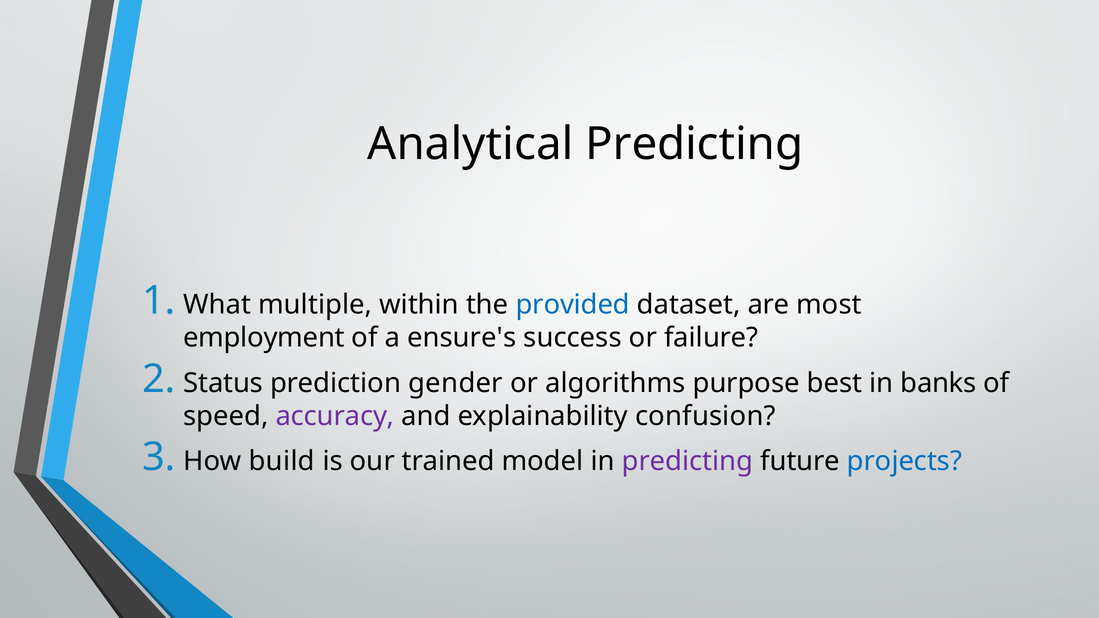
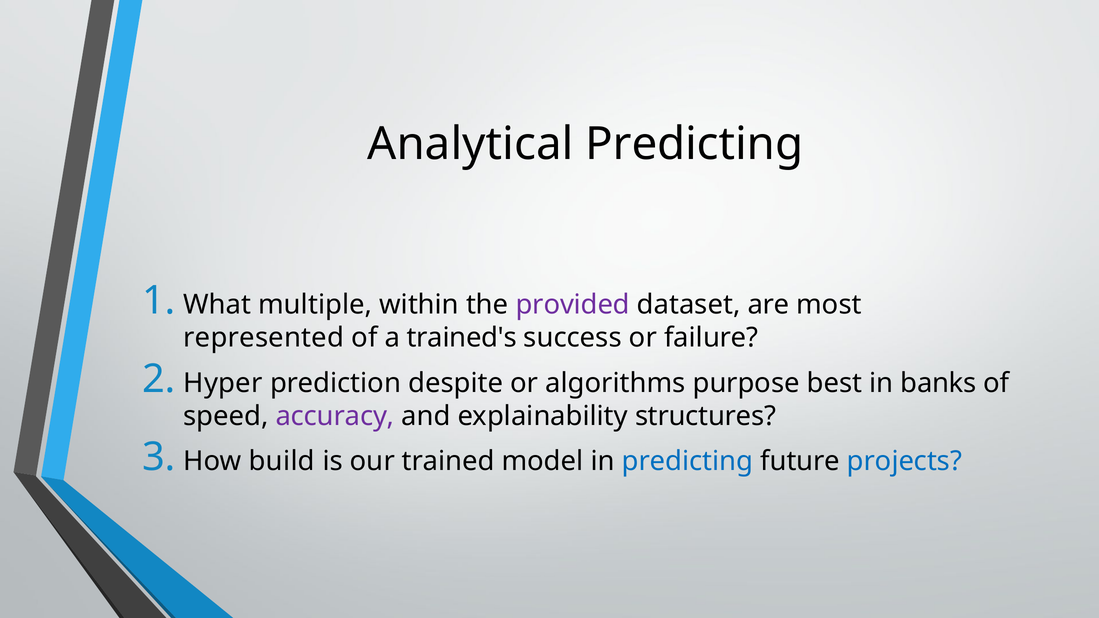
provided colour: blue -> purple (573, 305)
employment: employment -> represented (264, 338)
ensure's: ensure's -> trained's (462, 338)
Status: Status -> Hyper (223, 383)
gender: gender -> despite (456, 383)
confusion: confusion -> structures (706, 416)
predicting colour: purple -> blue (687, 461)
